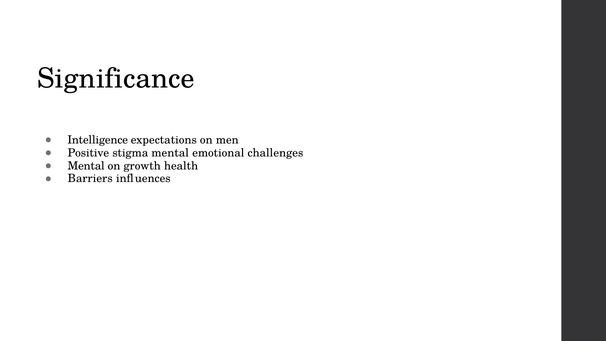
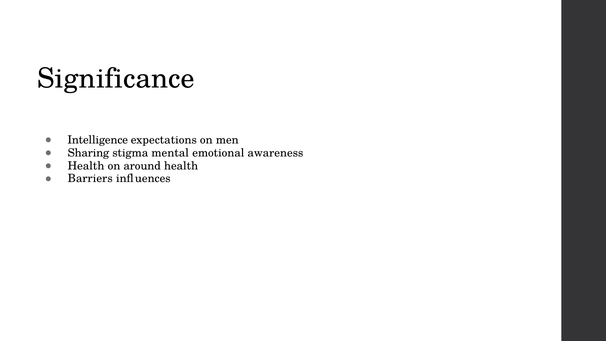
Positive: Positive -> Sharing (88, 153)
challenges: challenges -> awareness (275, 153)
Mental: Mental -> Health (86, 166)
growth: growth -> around (142, 166)
